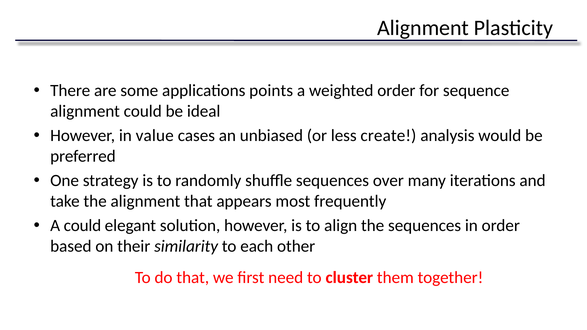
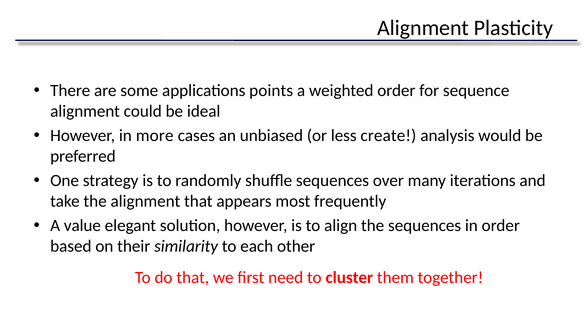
value: value -> more (155, 136)
A could: could -> value (82, 226)
